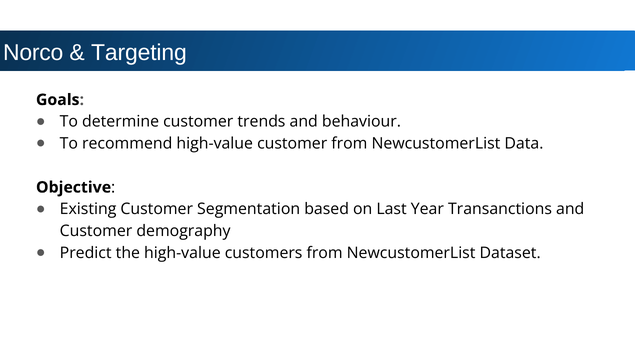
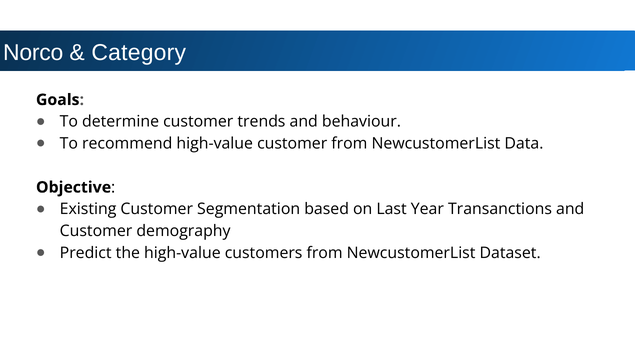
Targeting: Targeting -> Category (139, 53)
